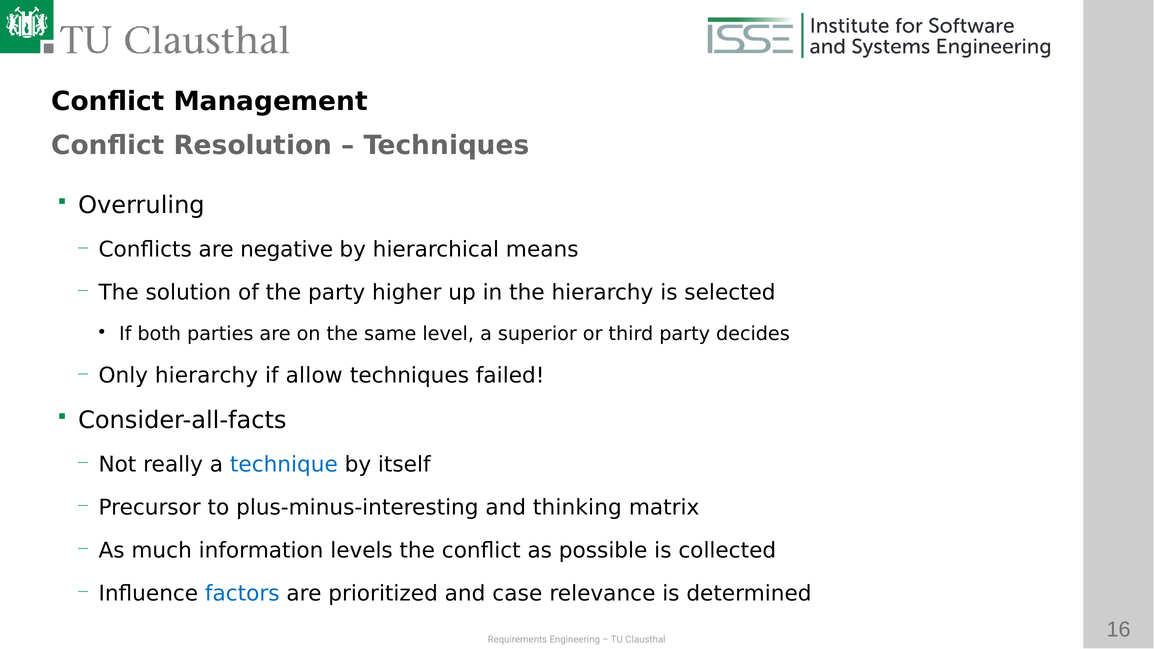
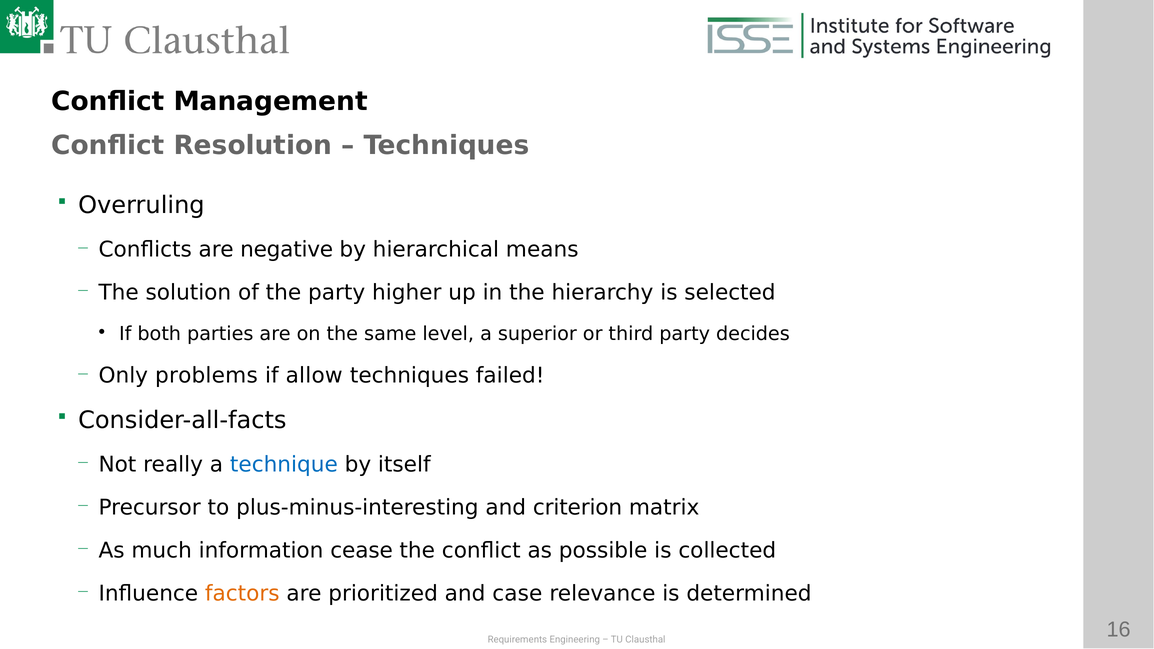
Only hierarchy: hierarchy -> problems (206, 376)
thinking: thinking -> criterion (578, 508)
levels: levels -> cease (362, 551)
factors colour: blue -> orange (242, 594)
